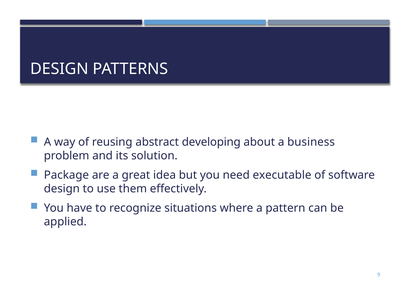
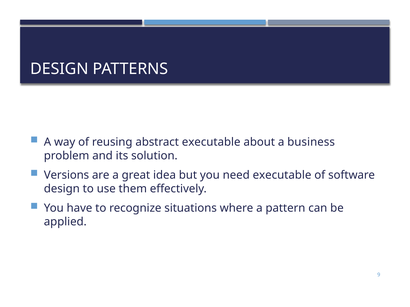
abstract developing: developing -> executable (211, 142)
Package: Package -> Versions (66, 175)
